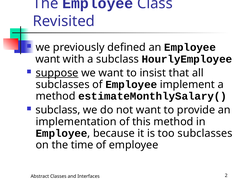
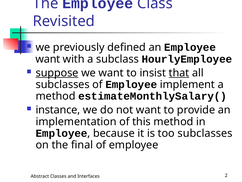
that underline: none -> present (179, 73)
subclass: subclass -> instance (58, 110)
time: time -> final (82, 145)
